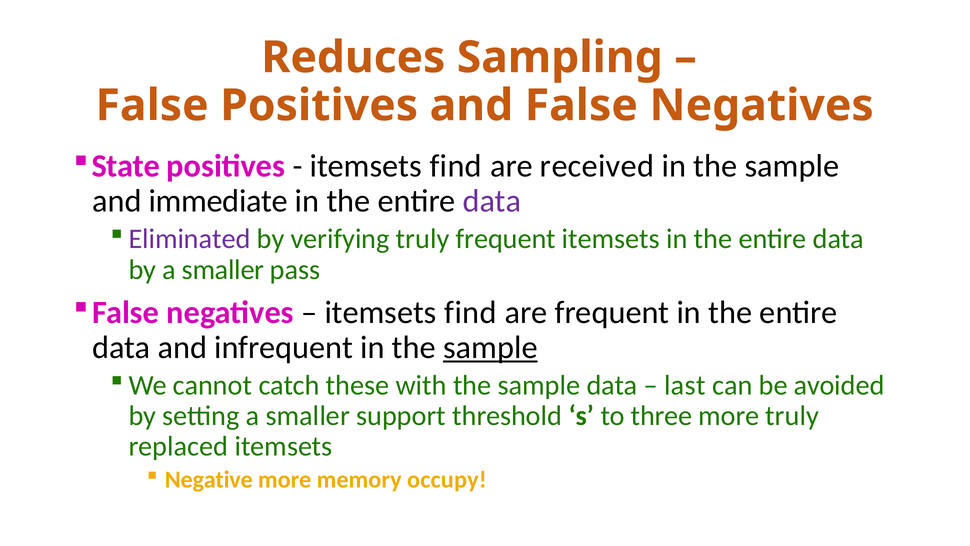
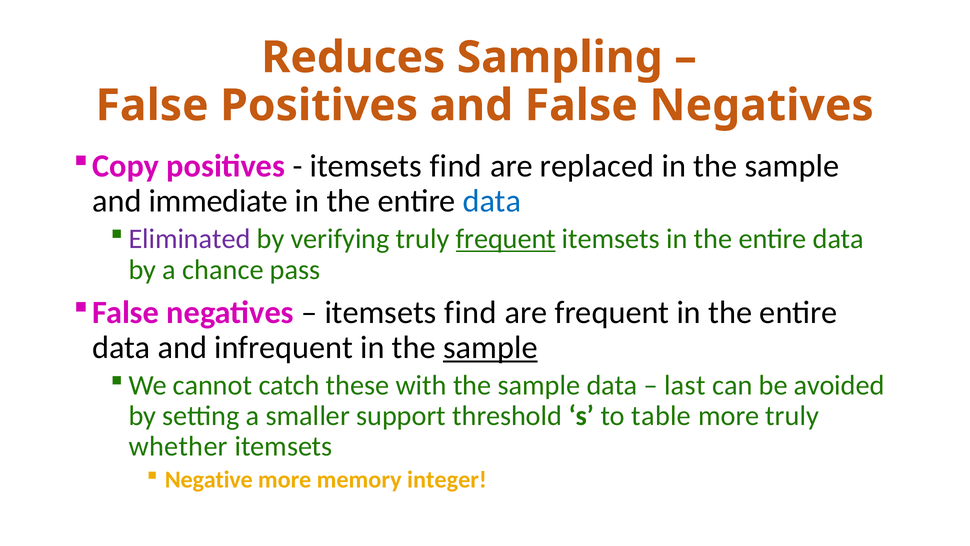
State: State -> Copy (126, 166)
received: received -> replaced (597, 166)
data colour: purple -> blue (492, 201)
frequent underline: none -> present (506, 239)
by a smaller: smaller -> chance (223, 269)
three: three -> table (661, 416)
replaced: replaced -> whether (178, 446)
occupy: occupy -> integer (447, 480)
